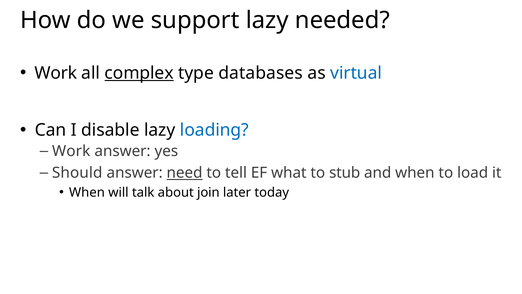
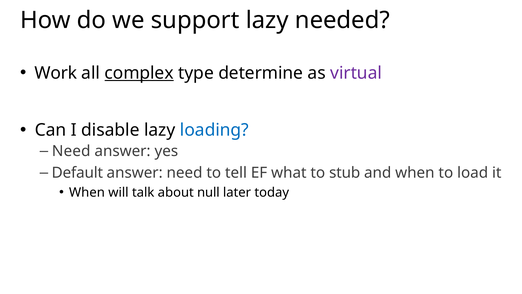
databases: databases -> determine (261, 73)
virtual colour: blue -> purple (356, 73)
Work: Work -> Need (71, 151)
Should: Should -> Default (77, 173)
need underline: present -> none (185, 173)
join: join -> null (208, 192)
